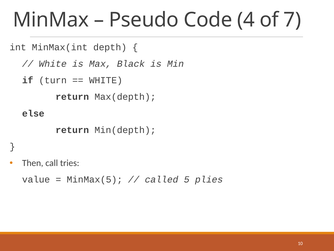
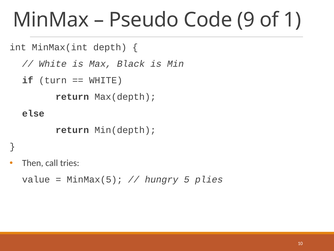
4: 4 -> 9 (246, 20)
7: 7 -> 1 (292, 20)
called: called -> hungry (162, 179)
